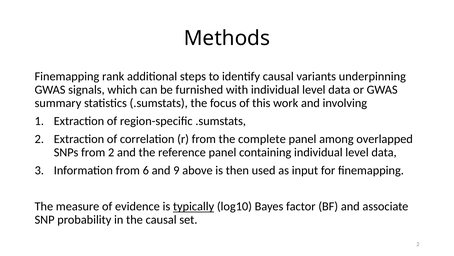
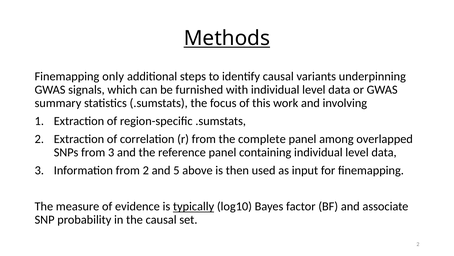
Methods underline: none -> present (227, 38)
rank: rank -> only (113, 76)
from 2: 2 -> 3 (111, 152)
from 6: 6 -> 2 (146, 170)
9: 9 -> 5 (176, 170)
